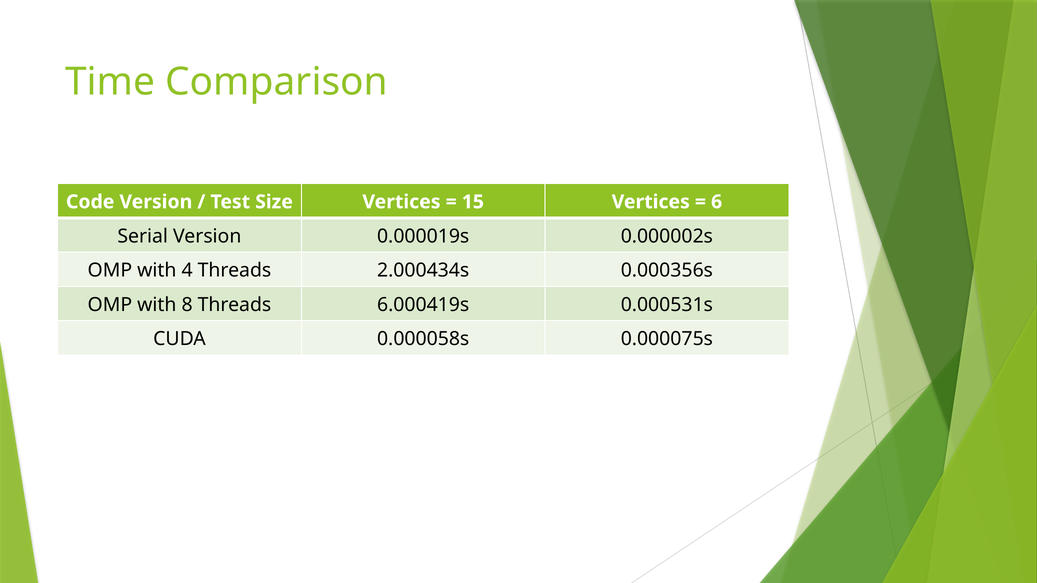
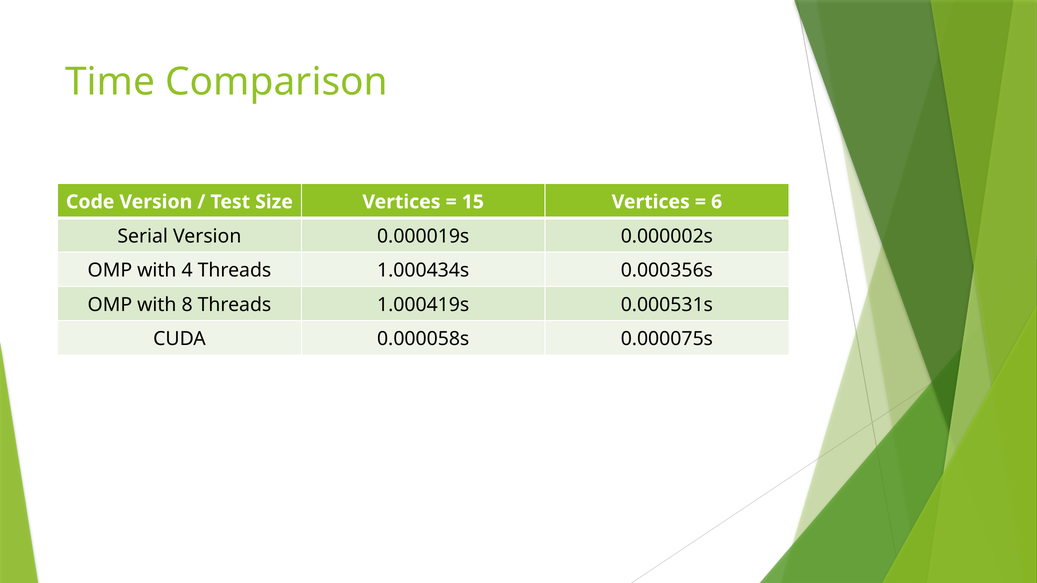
2.000434s: 2.000434s -> 1.000434s (423, 271)
6.000419s: 6.000419s -> 1.000419s (423, 305)
